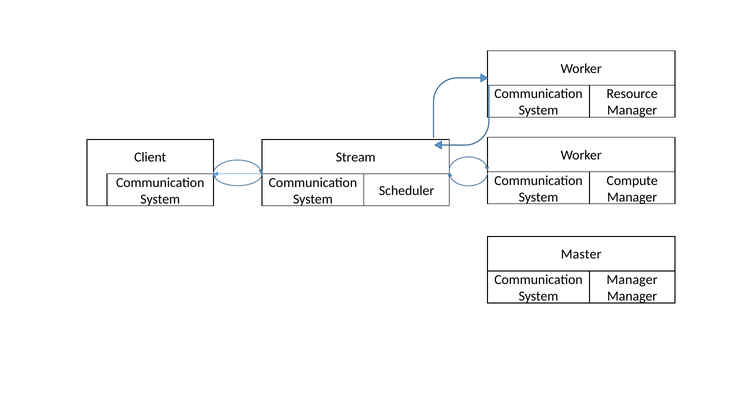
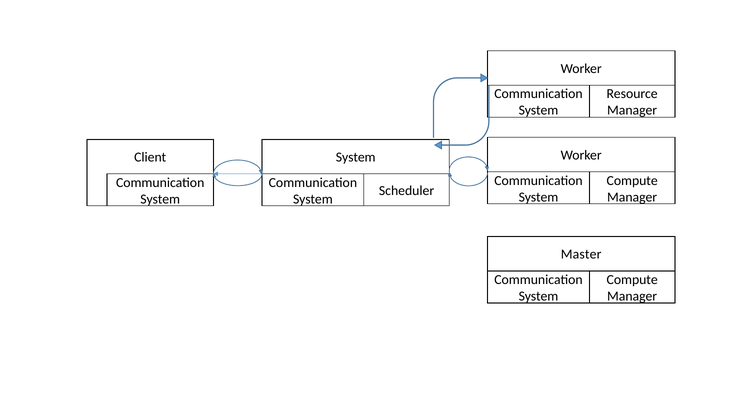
Stream: Stream -> System (356, 157)
Manager: Manager -> Compute (632, 280)
